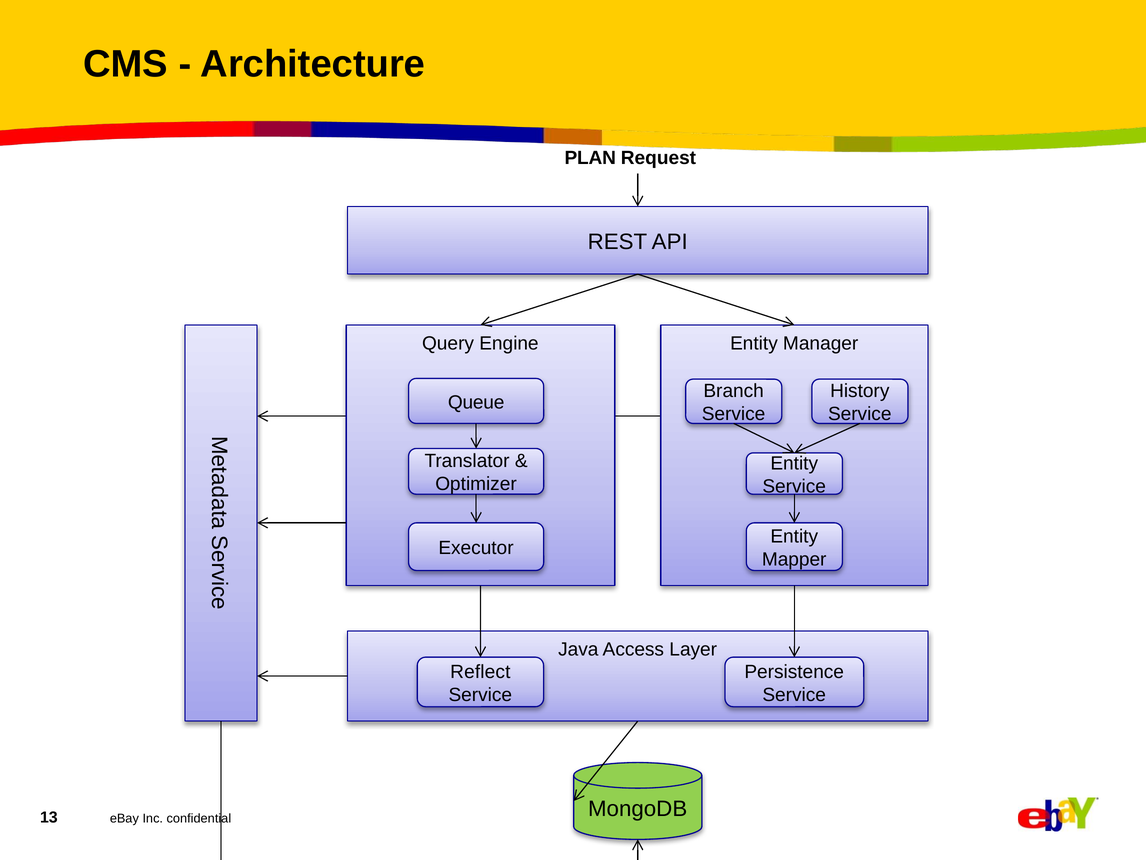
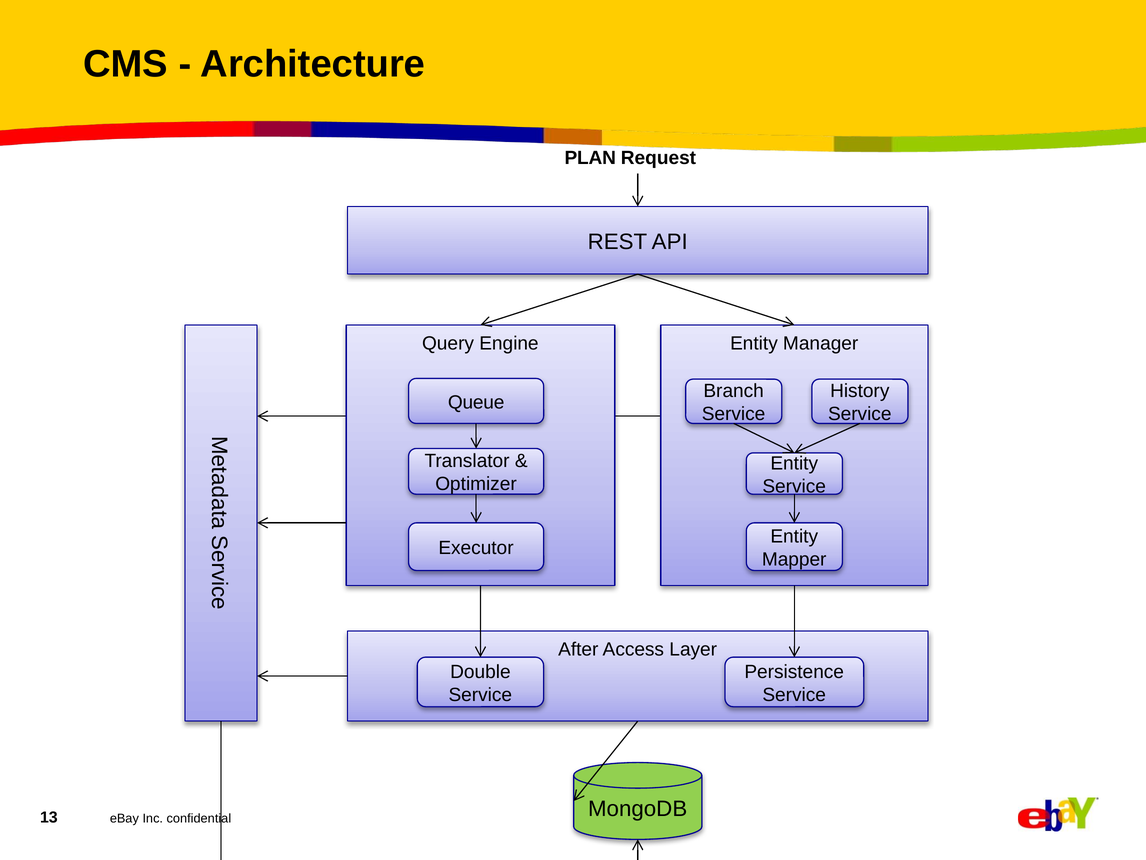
Java: Java -> After (578, 649)
Reflect: Reflect -> Double (480, 671)
